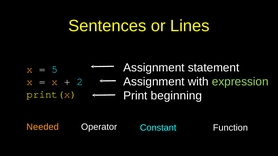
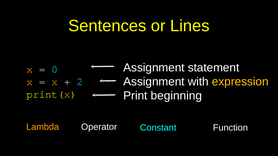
5: 5 -> 0 (55, 69)
expression colour: light green -> yellow (240, 82)
Needed: Needed -> Lambda (43, 127)
